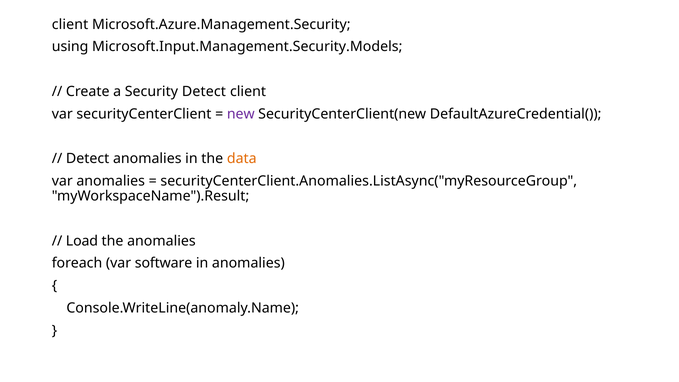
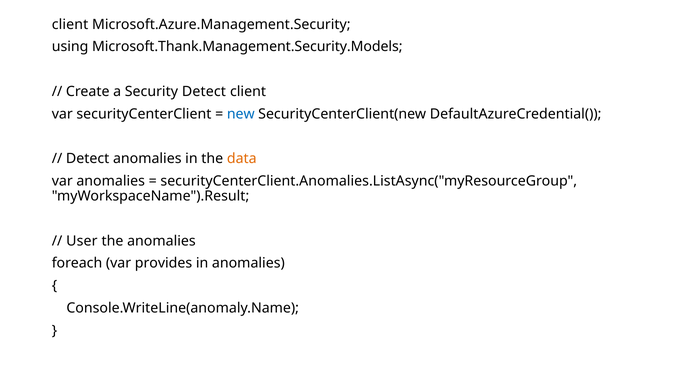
Microsoft.Input.Management.Security.Models: Microsoft.Input.Management.Security.Models -> Microsoft.Thank.Management.Security.Models (247, 47)
new colour: purple -> blue (241, 114)
Load: Load -> User (82, 241)
software: software -> provides (164, 263)
